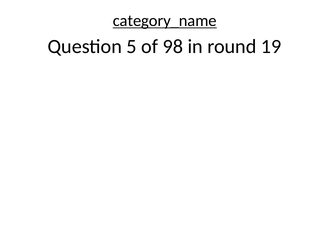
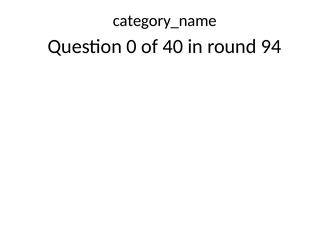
category_name underline: present -> none (165, 21)
5: 5 -> 0 (132, 47)
98: 98 -> 40 (173, 47)
19: 19 -> 94 (271, 47)
